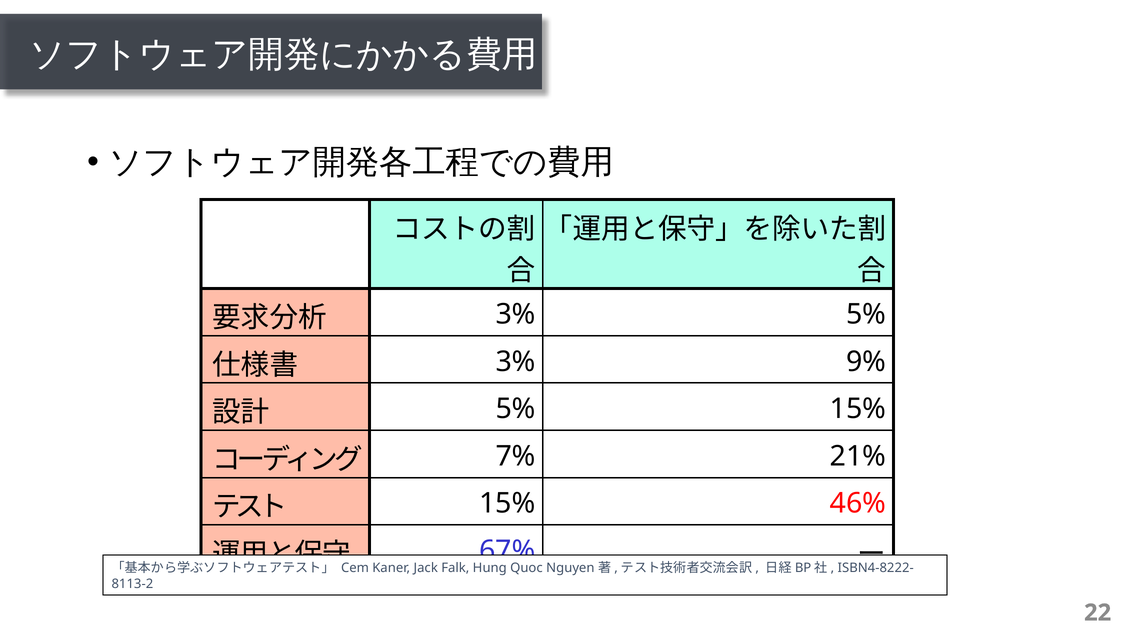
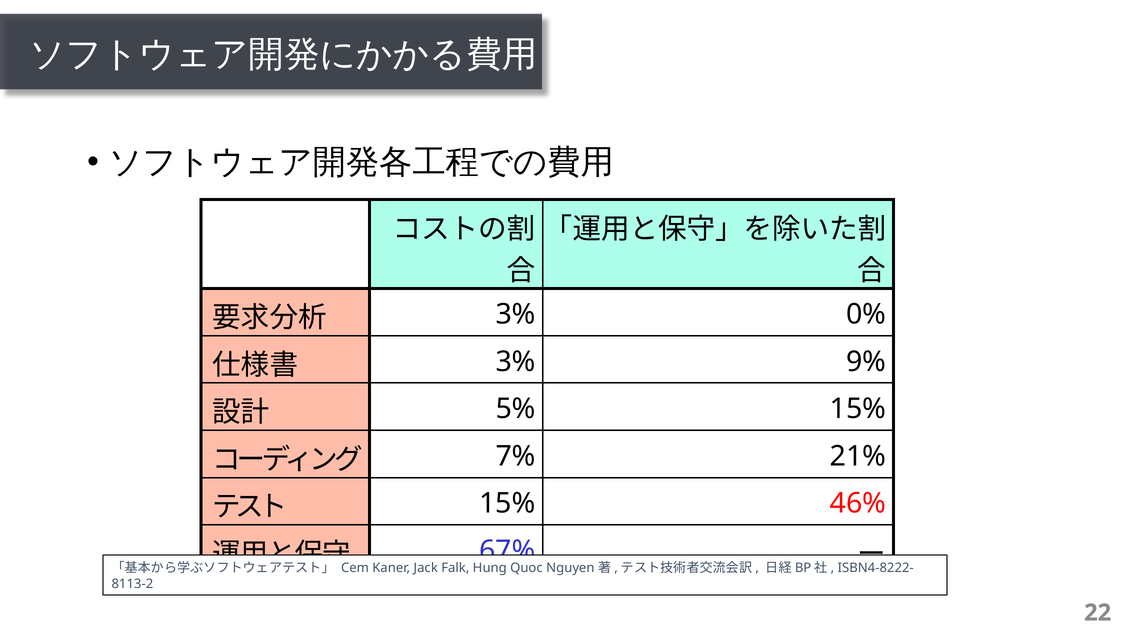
3% 5%: 5% -> 0% (866, 314)
